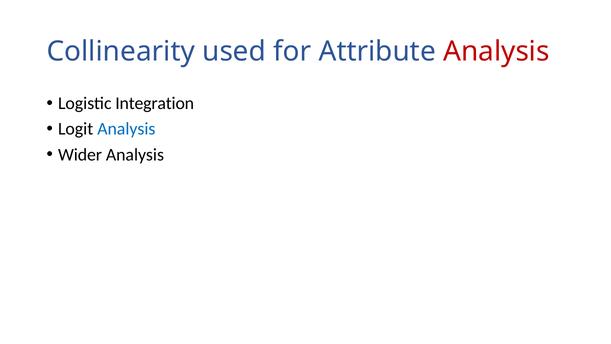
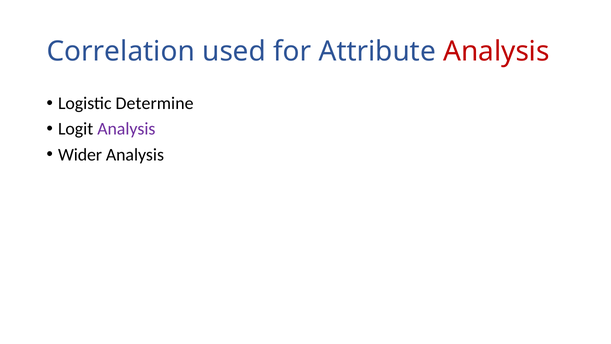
Collinearity: Collinearity -> Correlation (121, 51)
Integration: Integration -> Determine (155, 103)
Analysis colour: blue -> purple (126, 129)
